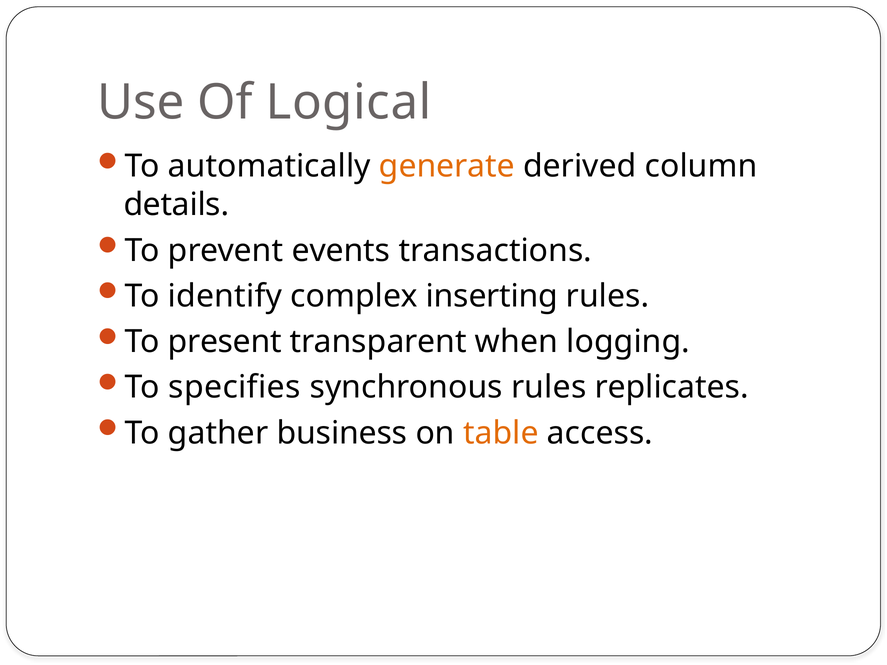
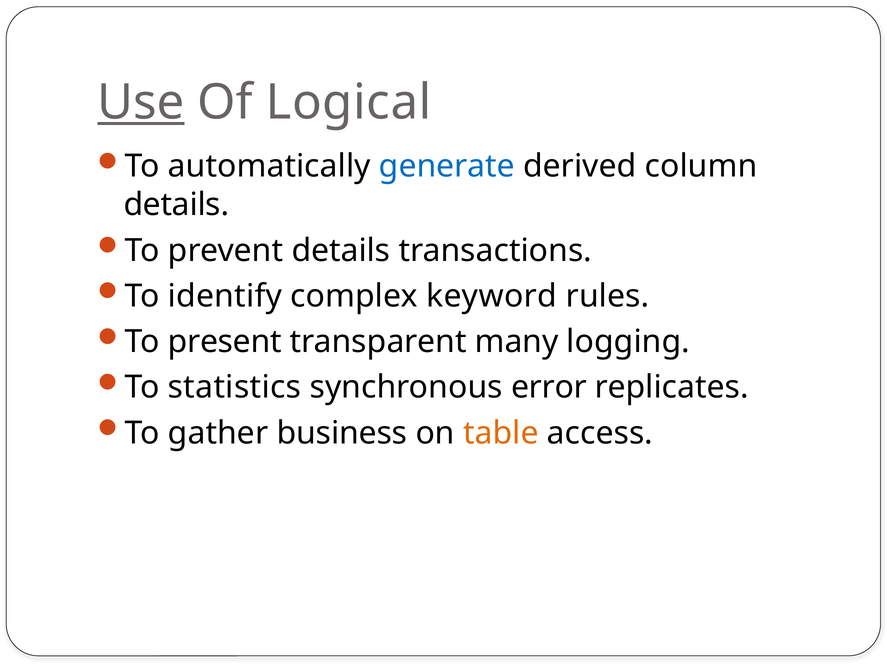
Use underline: none -> present (141, 103)
generate colour: orange -> blue (447, 166)
prevent events: events -> details (341, 251)
inserting: inserting -> keyword (492, 296)
when: when -> many (517, 342)
specifies: specifies -> statistics (234, 388)
synchronous rules: rules -> error (549, 388)
